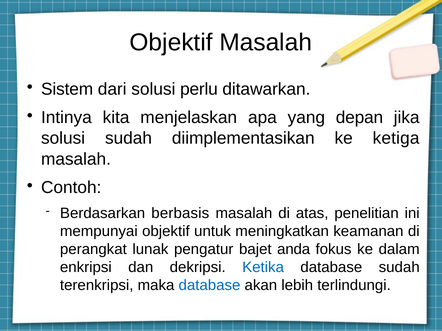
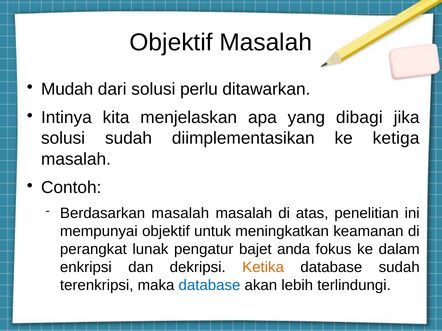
Sistem: Sistem -> Mudah (67, 89)
depan: depan -> dibagi (359, 118)
Berdasarkan berbasis: berbasis -> masalah (180, 213)
Ketika colour: blue -> orange (263, 268)
